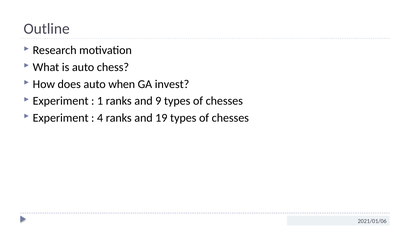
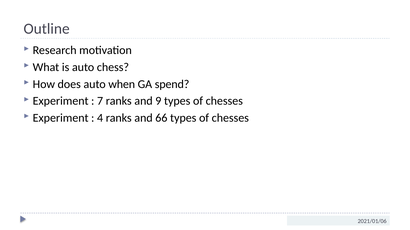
invest: invest -> spend (172, 84)
1: 1 -> 7 (100, 101)
19: 19 -> 66 (161, 118)
